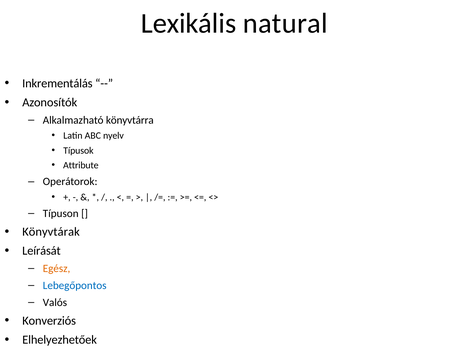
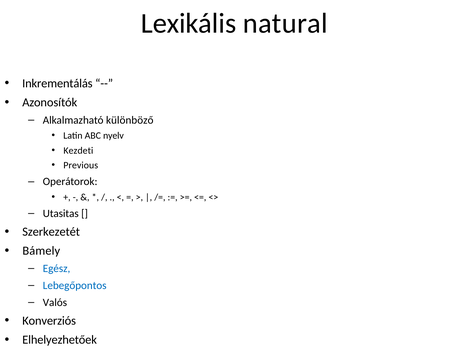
könyvtárra: könyvtárra -> különböző (130, 120)
Típusok: Típusok -> Kezdeti (78, 150)
Attribute: Attribute -> Previous (81, 165)
Típuson: Típuson -> Utasitas (61, 213)
Könyvtárak: Könyvtárak -> Szerkezetét (51, 232)
Leírását: Leírását -> Bámely (41, 251)
Egész colour: orange -> blue (57, 268)
